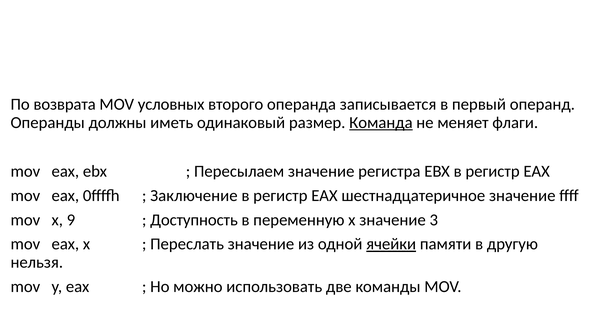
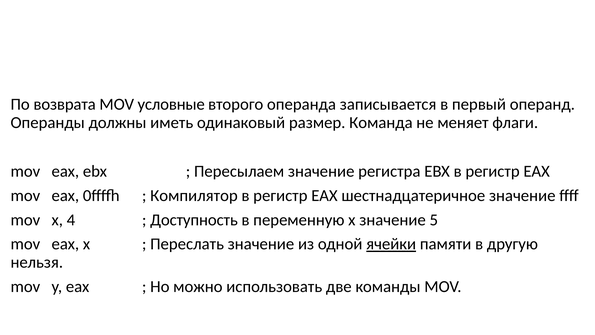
условных: условных -> условные (171, 104)
Команда underline: present -> none (381, 122)
Заключение: Заключение -> Компилятор (194, 195)
9: 9 -> 4 (71, 220)
3: 3 -> 5 (434, 220)
